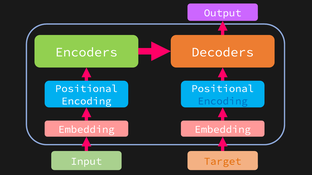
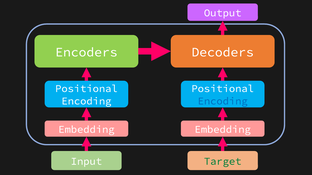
Target colour: orange -> green (223, 162)
